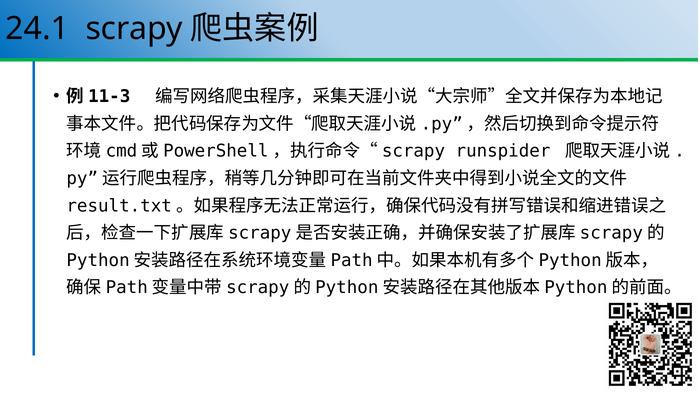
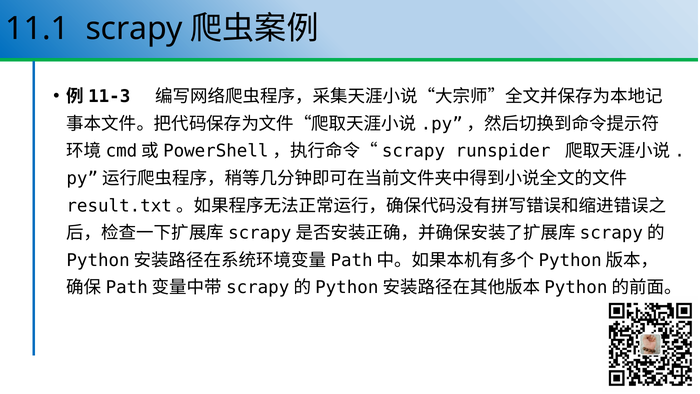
24.1: 24.1 -> 11.1 (37, 29)
